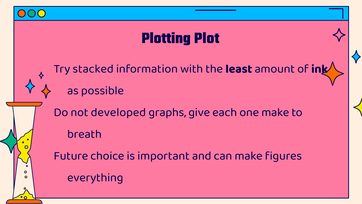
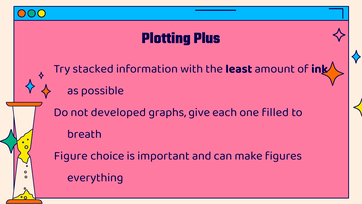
Plot: Plot -> Plus (207, 38)
one make: make -> filled (275, 112)
Future: Future -> Figure (71, 155)
